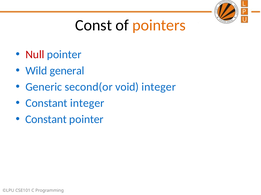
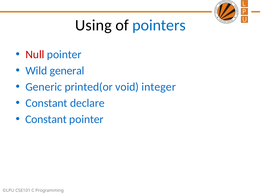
Const: Const -> Using (93, 25)
pointers colour: orange -> blue (159, 25)
second(or: second(or -> printed(or (89, 87)
Constant integer: integer -> declare (87, 103)
